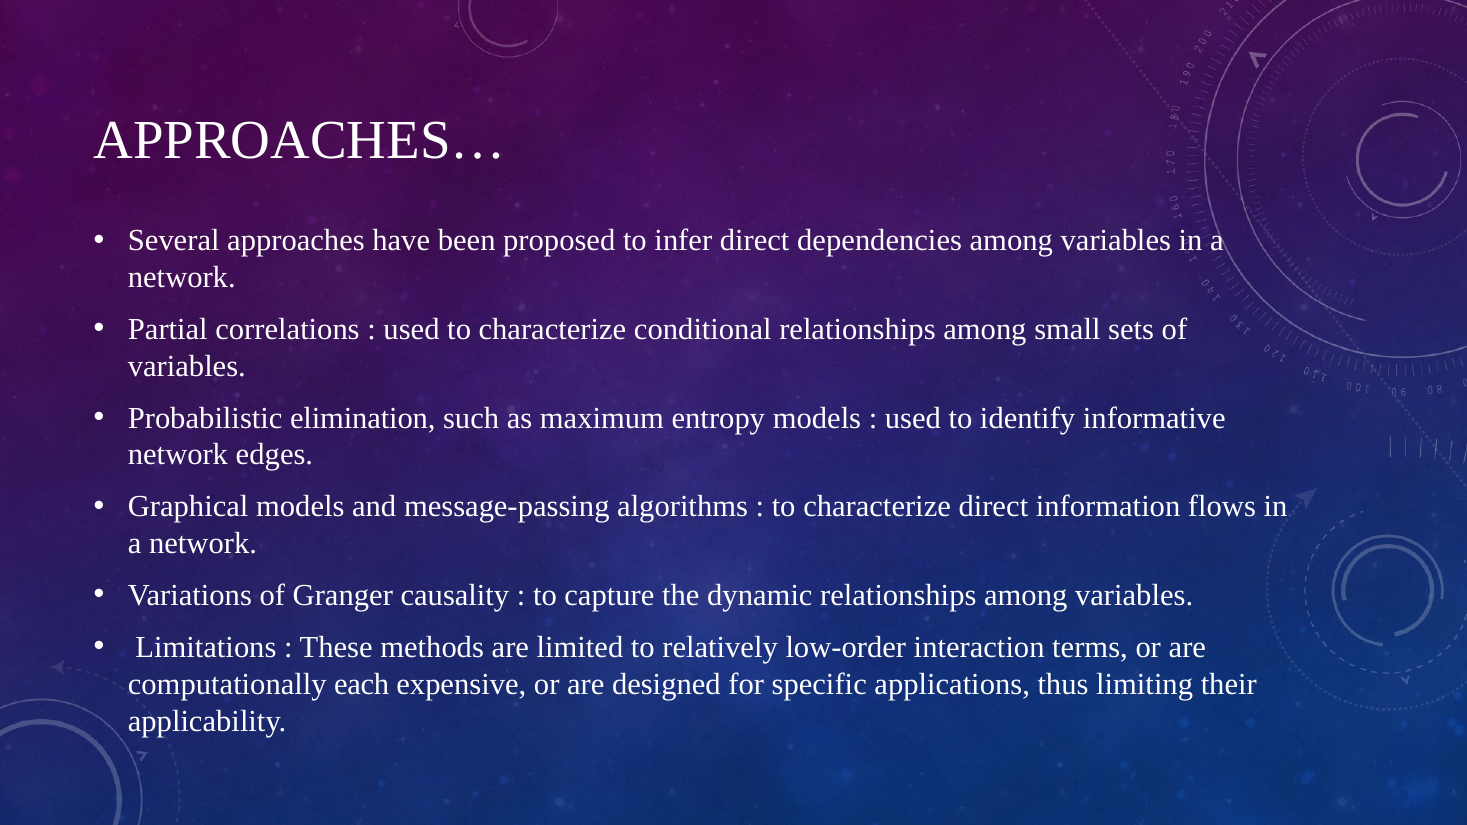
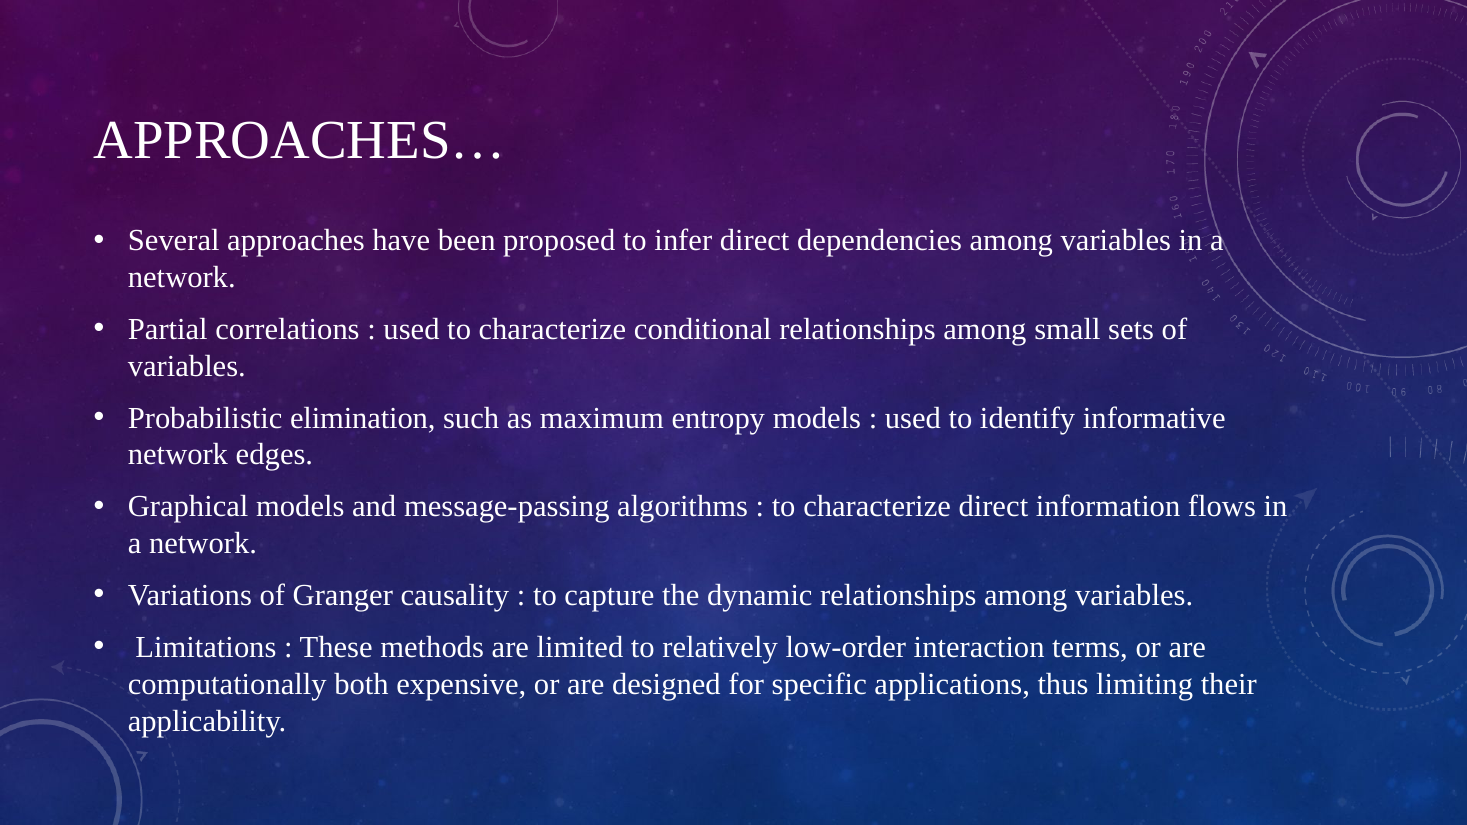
each: each -> both (362, 684)
